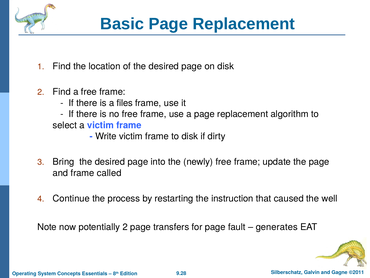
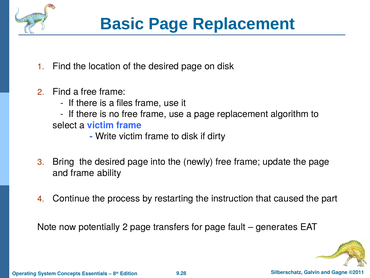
called: called -> ability (109, 173)
well: well -> part (330, 198)
